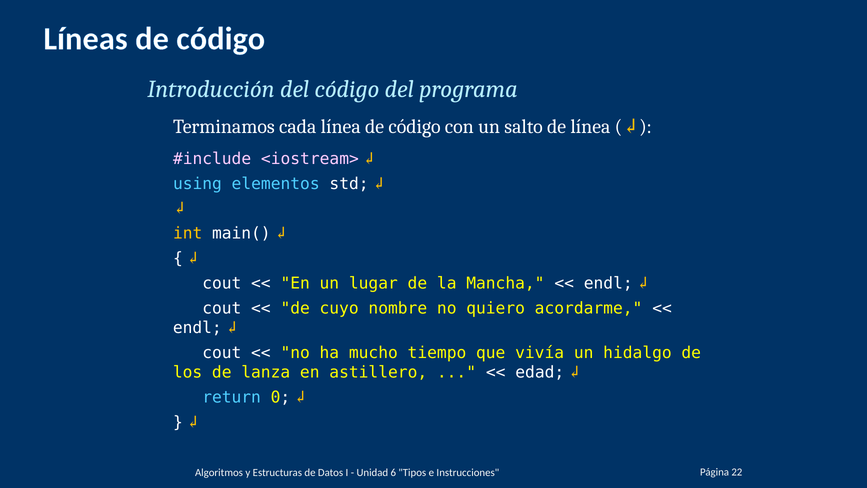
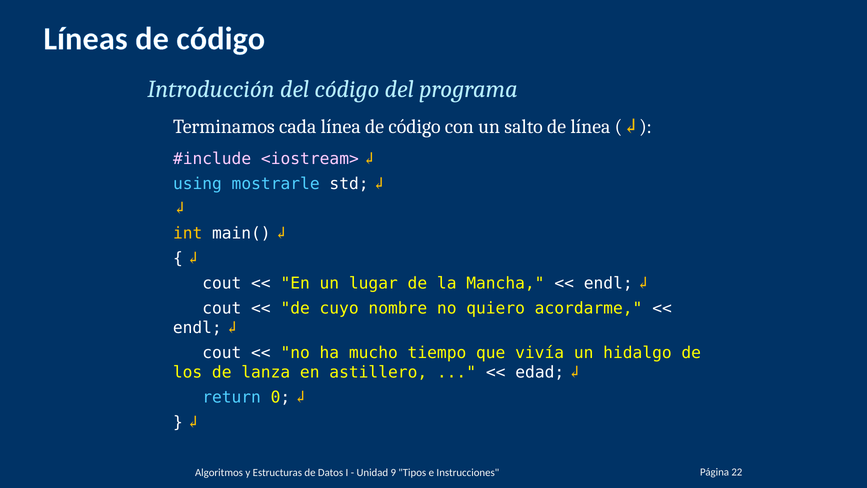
elementos: elementos -> mostrarle (276, 184)
6: 6 -> 9 (393, 472)
